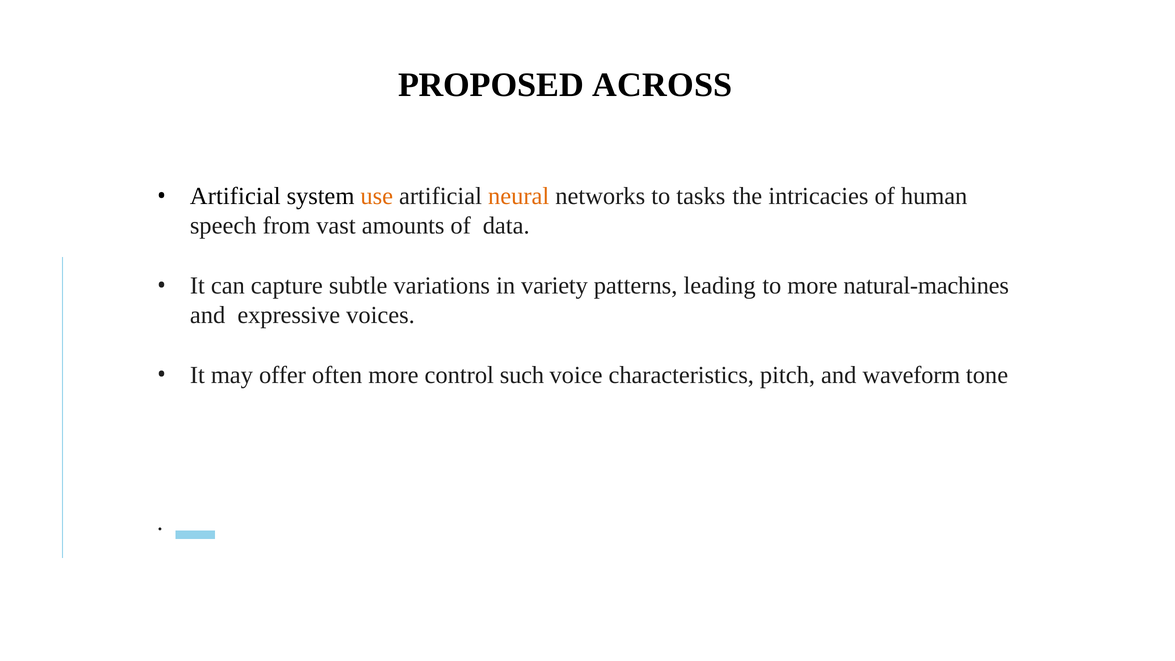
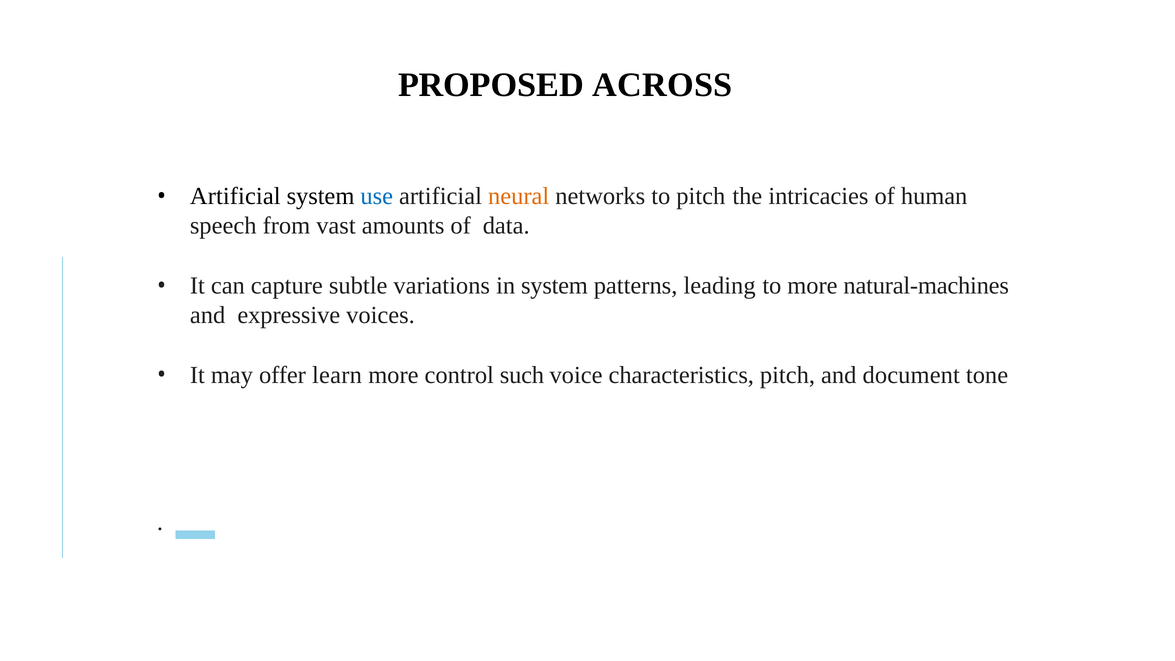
use colour: orange -> blue (377, 196)
to tasks: tasks -> pitch (701, 196)
in variety: variety -> system (554, 286)
often: often -> learn (337, 375)
waveform: waveform -> document (911, 375)
